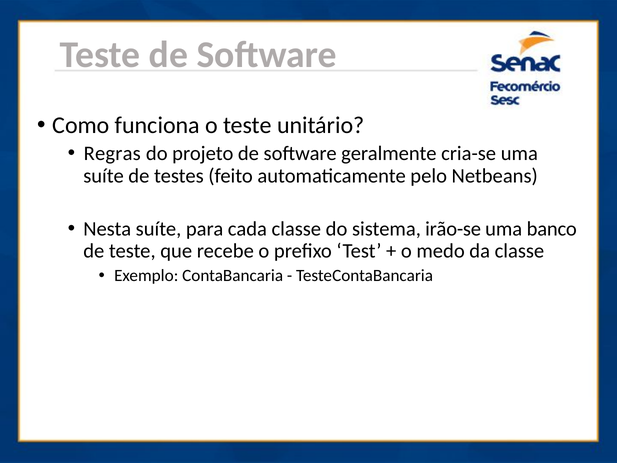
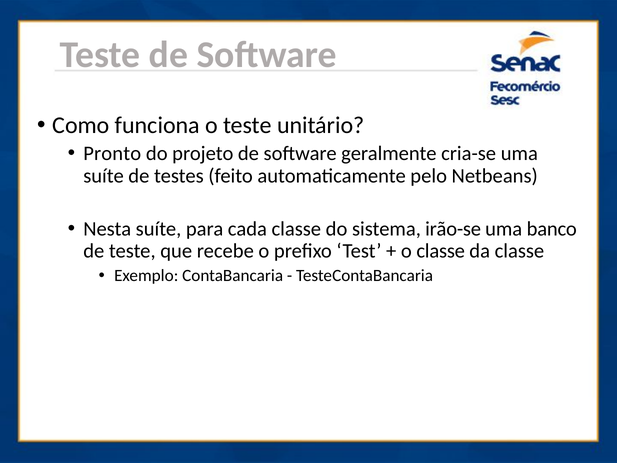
Regras: Regras -> Pronto (112, 153)
o medo: medo -> classe (441, 251)
